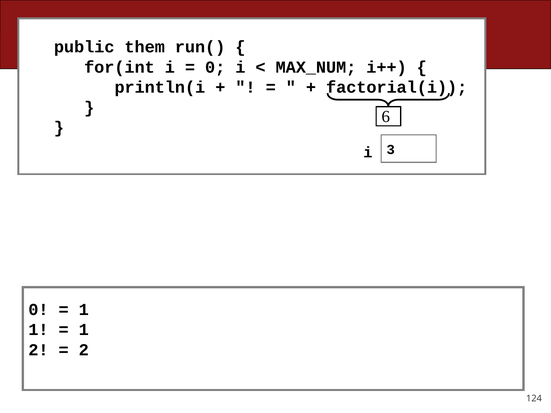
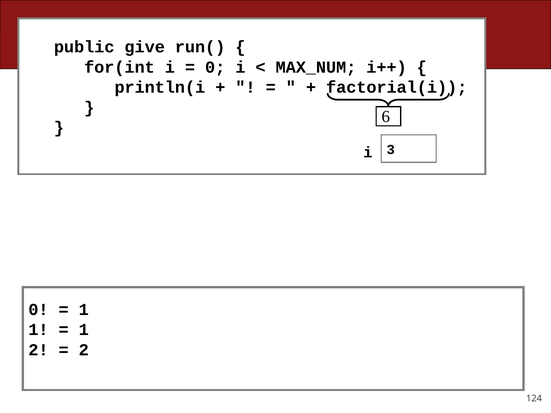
them: them -> give (145, 47)
